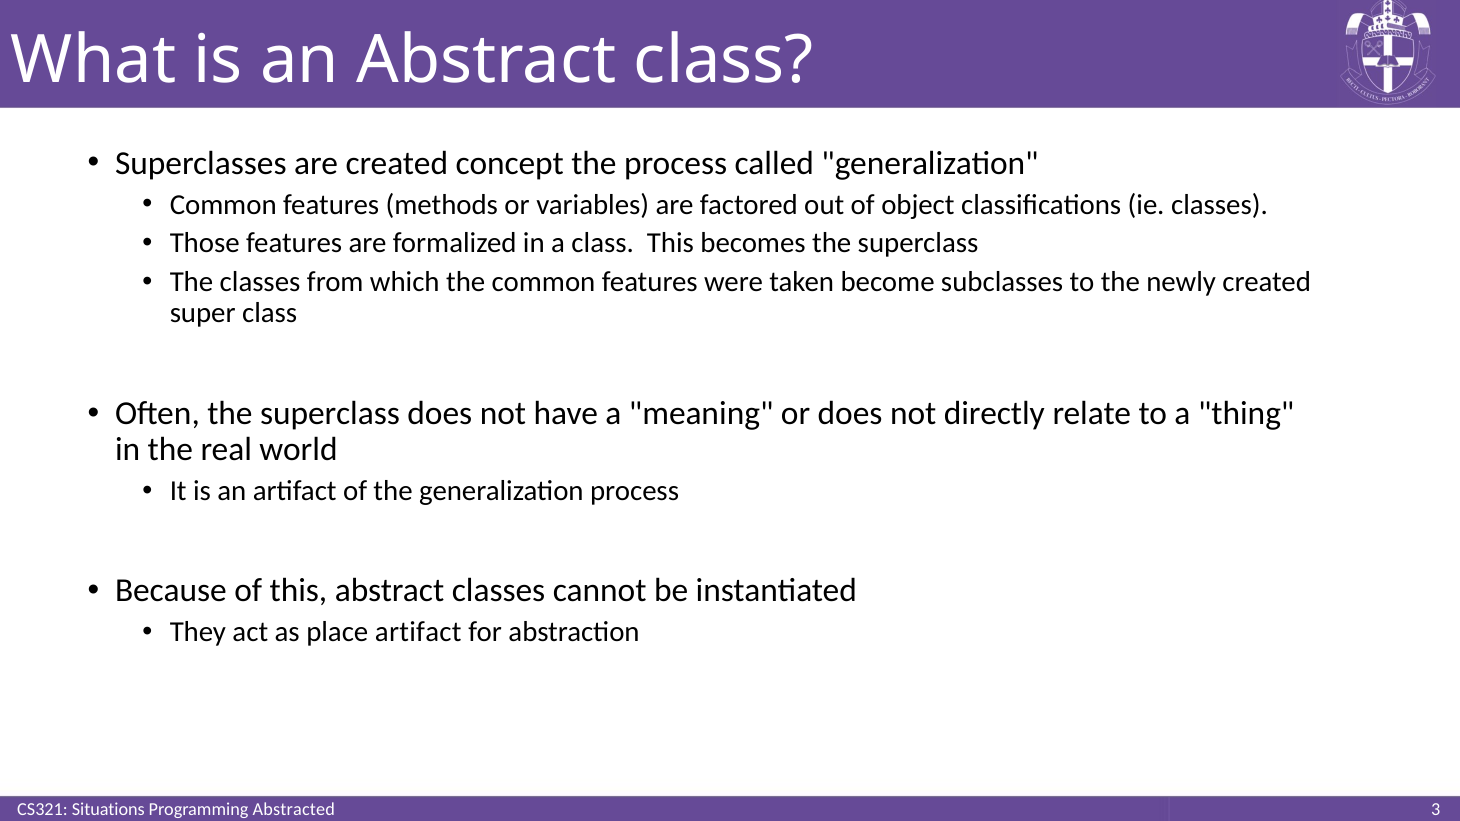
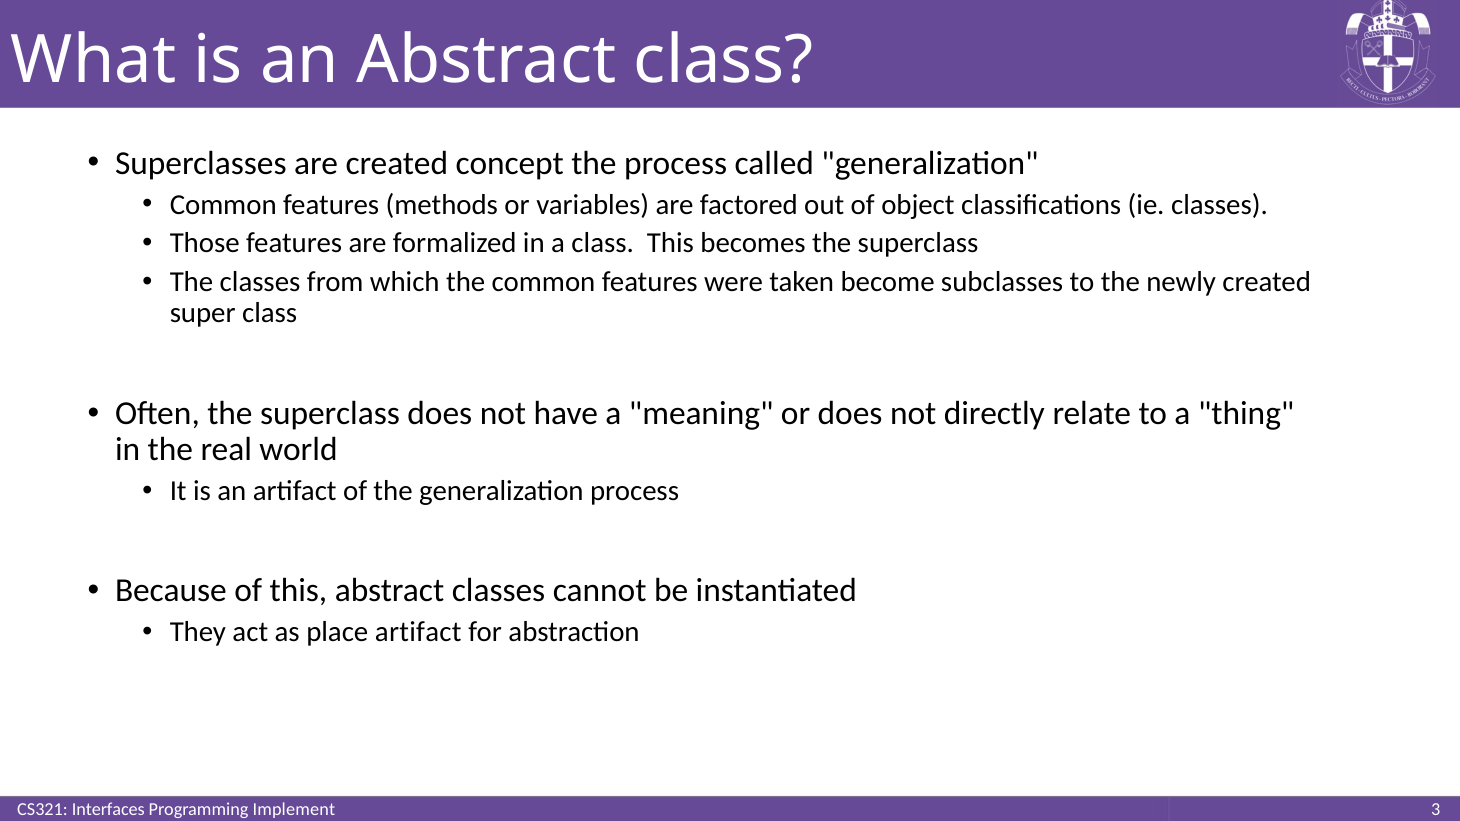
Situations: Situations -> Interfaces (108, 810)
Abstracted: Abstracted -> Implement (294, 810)
